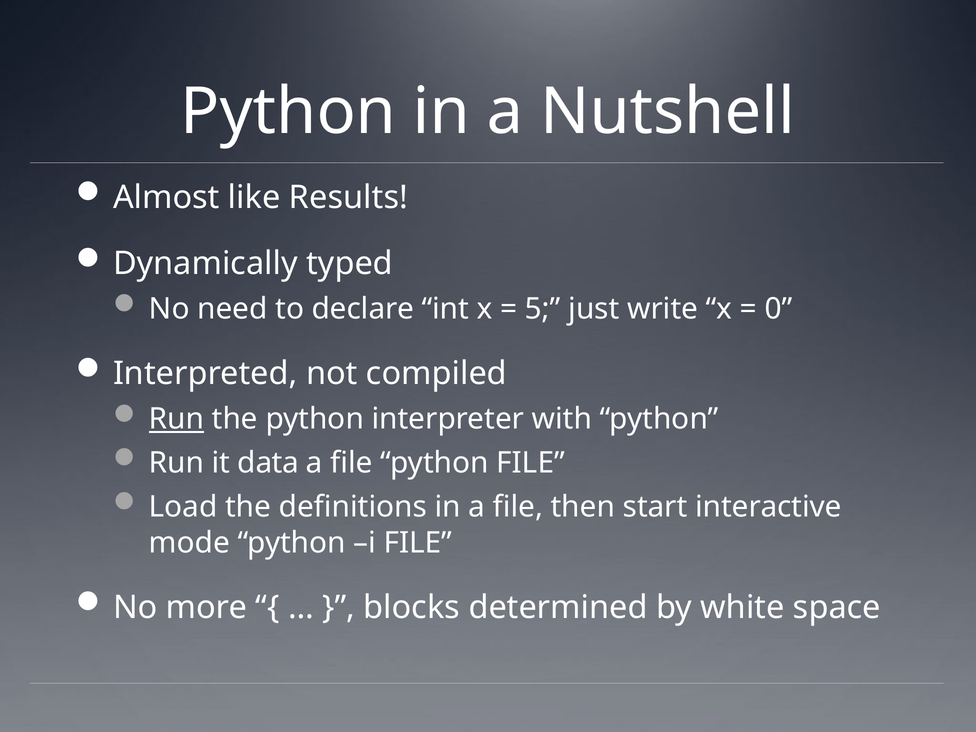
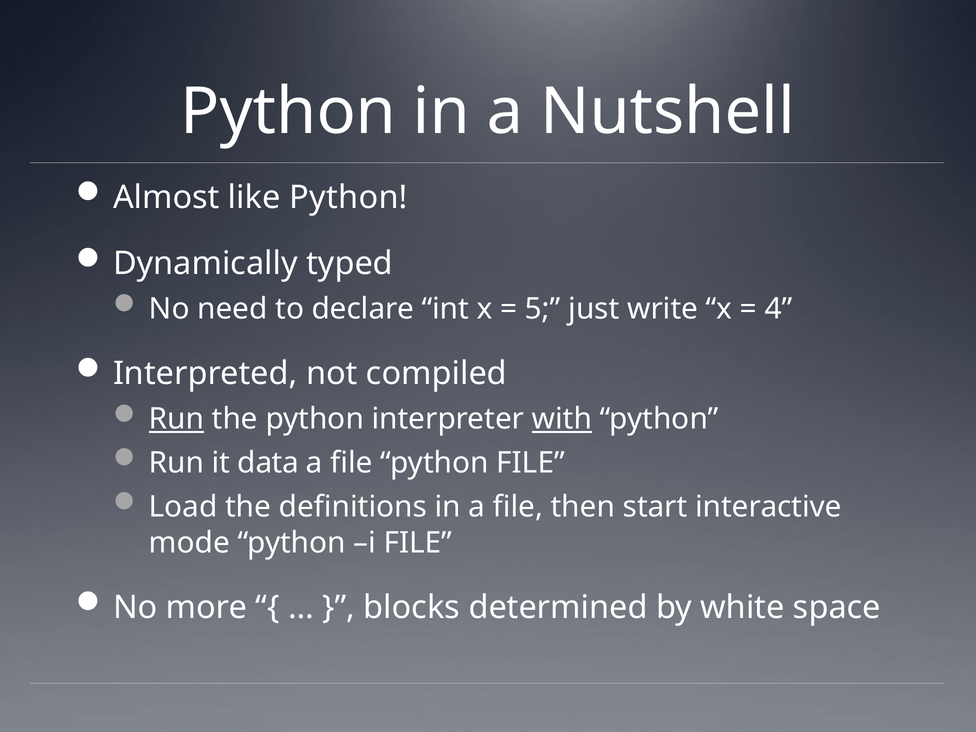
like Results: Results -> Python (348, 197)
0: 0 -> 4 (778, 309)
with underline: none -> present (562, 419)
